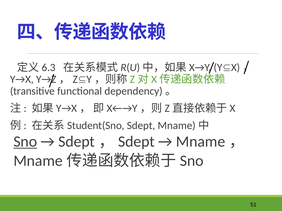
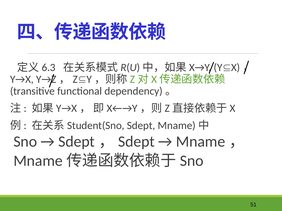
Sno underline: present -> none (25, 142)
